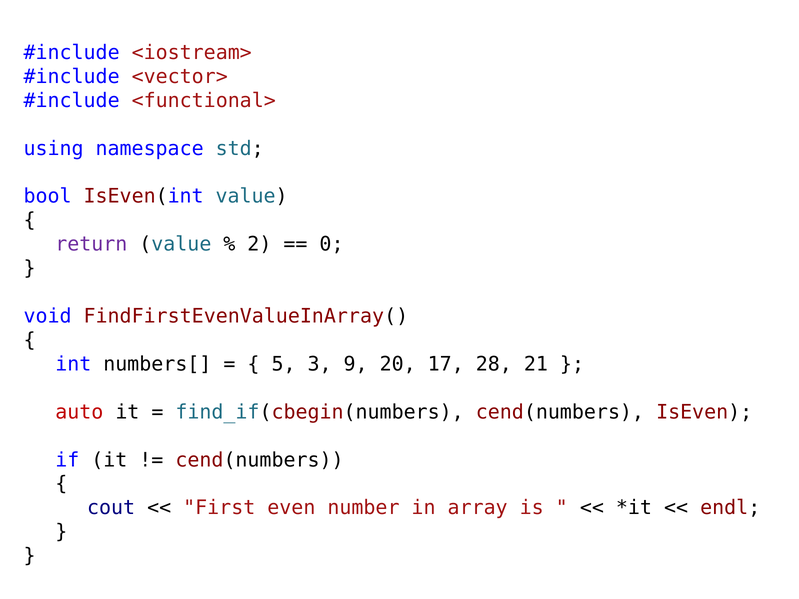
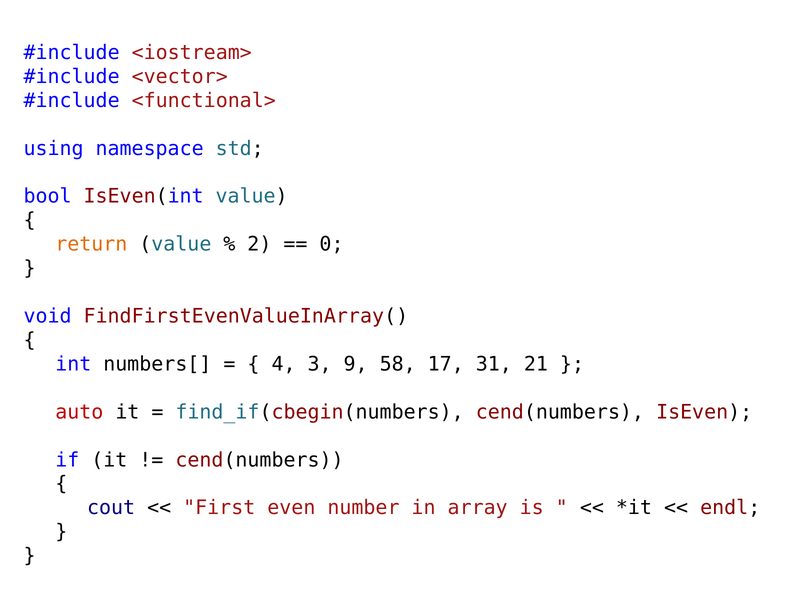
return colour: purple -> orange (91, 244)
5: 5 -> 4 (284, 364)
20: 20 -> 58 (398, 364)
28: 28 -> 31 (494, 364)
